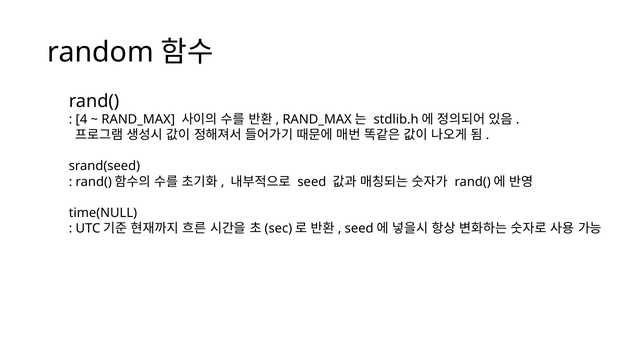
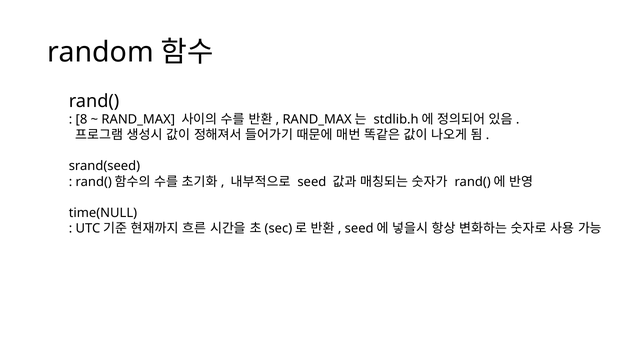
4: 4 -> 8 (81, 119)
